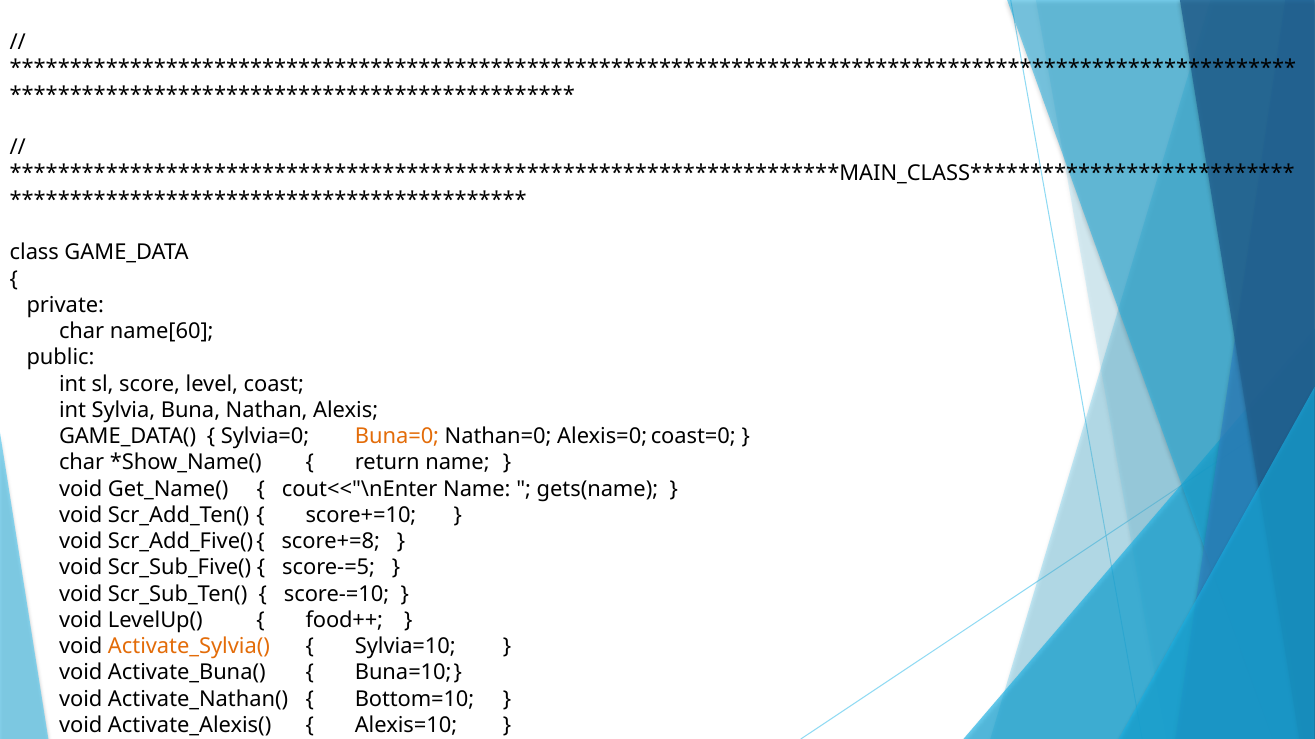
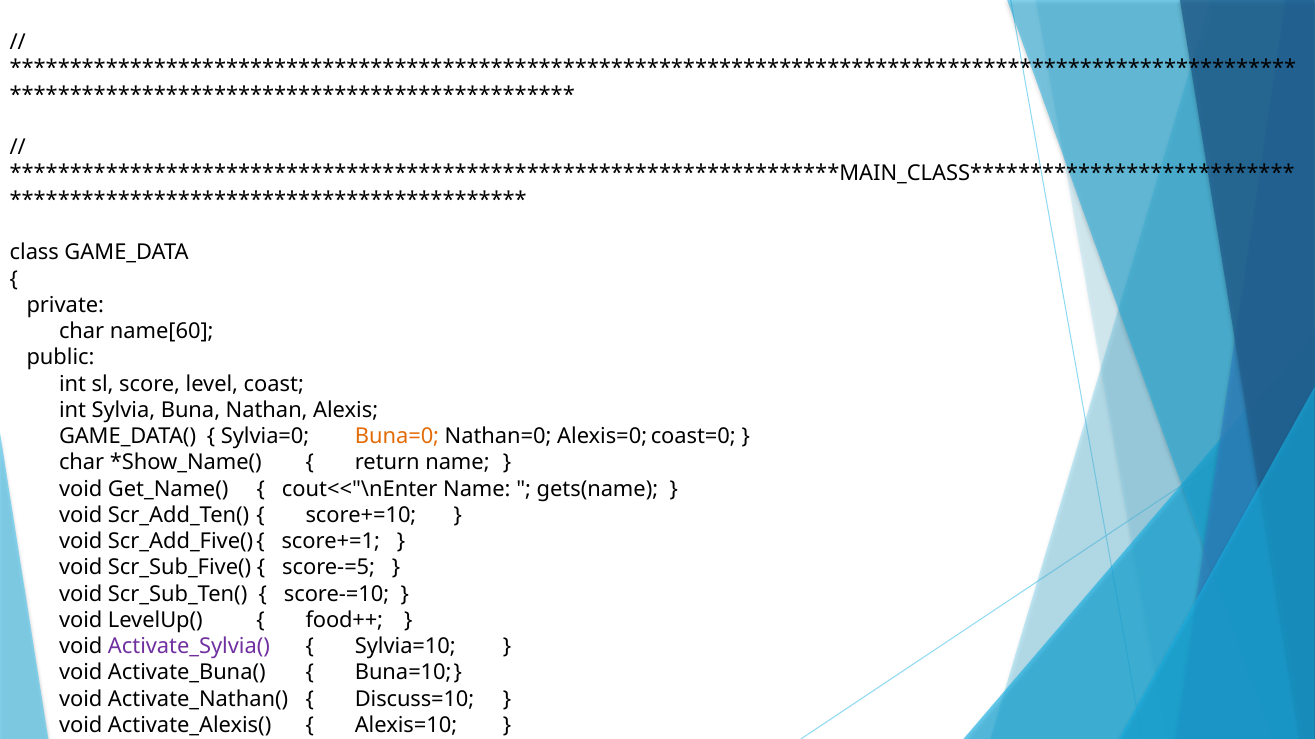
score+=8: score+=8 -> score+=1 (331, 542)
Activate_Sylvia( colour: orange -> purple (189, 647)
Bottom=10: Bottom=10 -> Discuss=10 (415, 700)
